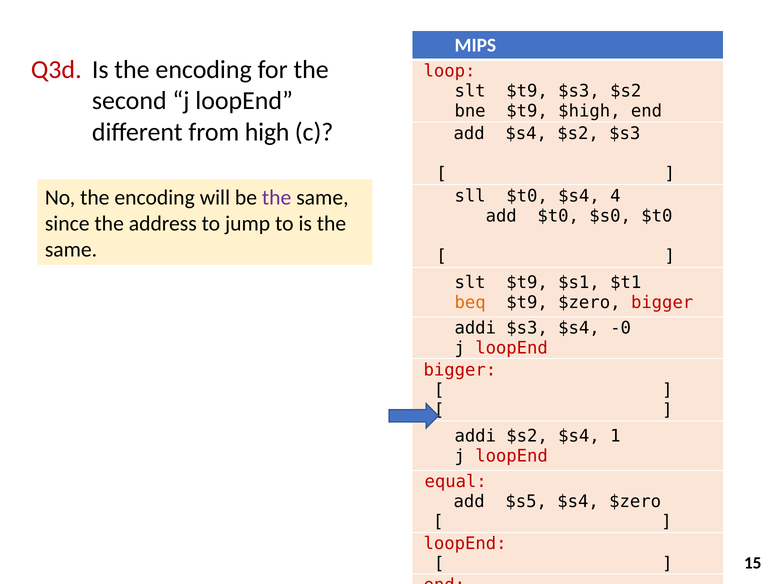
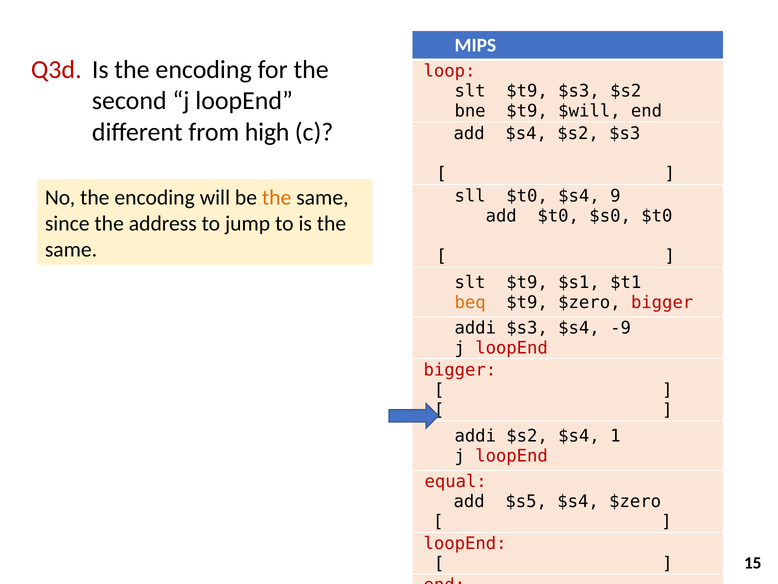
$high: $high -> $will (589, 111)
4: 4 -> 9 (615, 196)
the colour: purple -> orange (277, 197)
-0: -0 -> -9 (621, 328)
